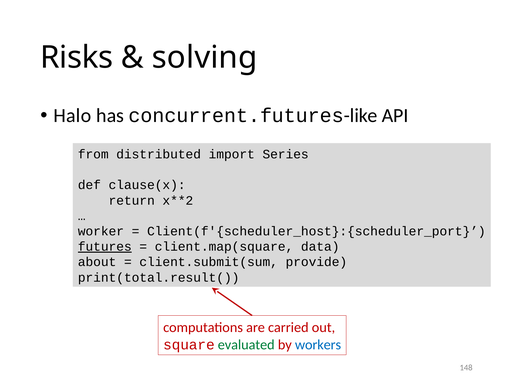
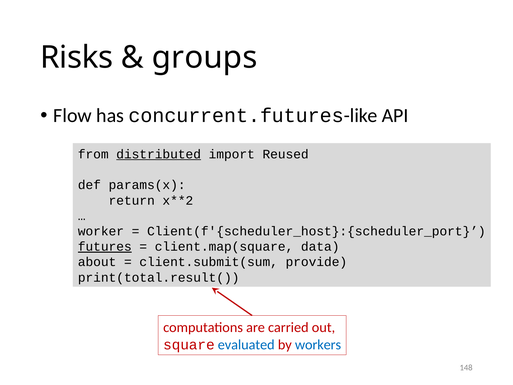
solving: solving -> groups (205, 57)
Halo: Halo -> Flow (73, 116)
distributed underline: none -> present (159, 154)
Series: Series -> Reused (286, 154)
clause(x: clause(x -> params(x (147, 185)
evaluated colour: green -> blue (246, 345)
